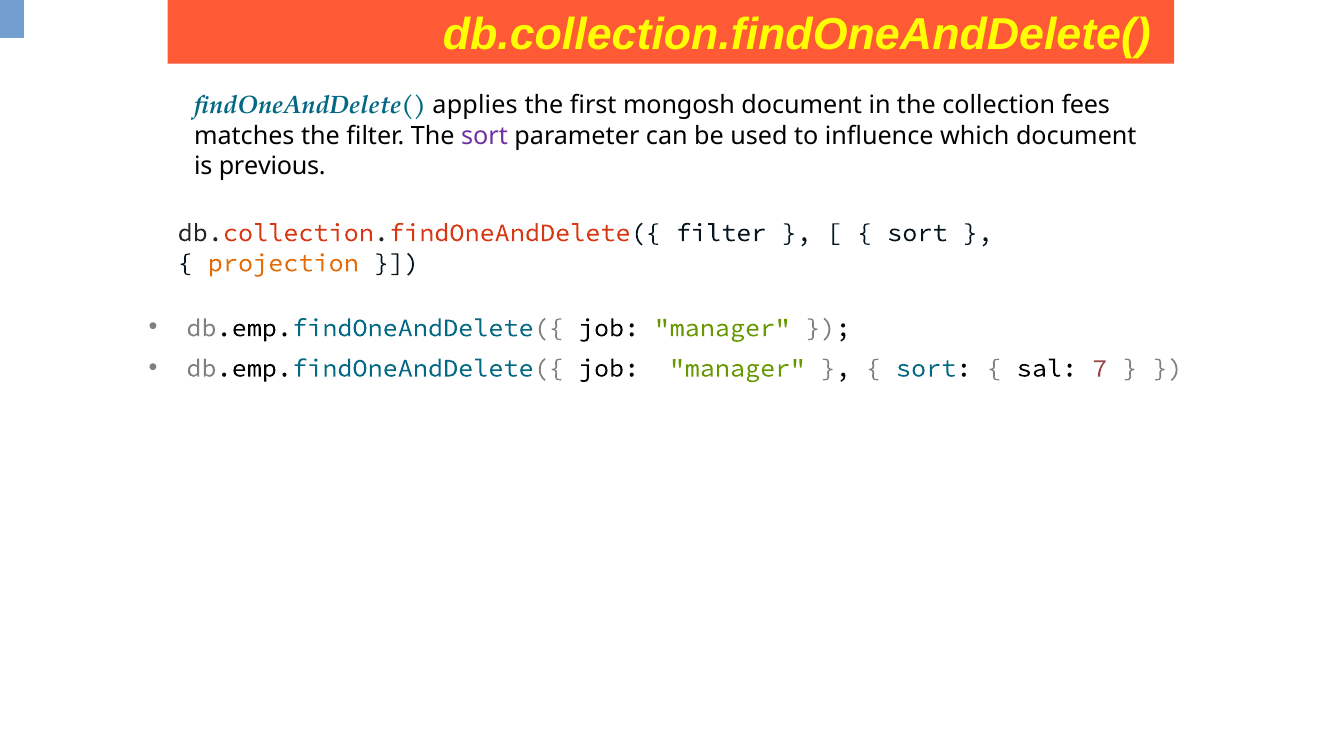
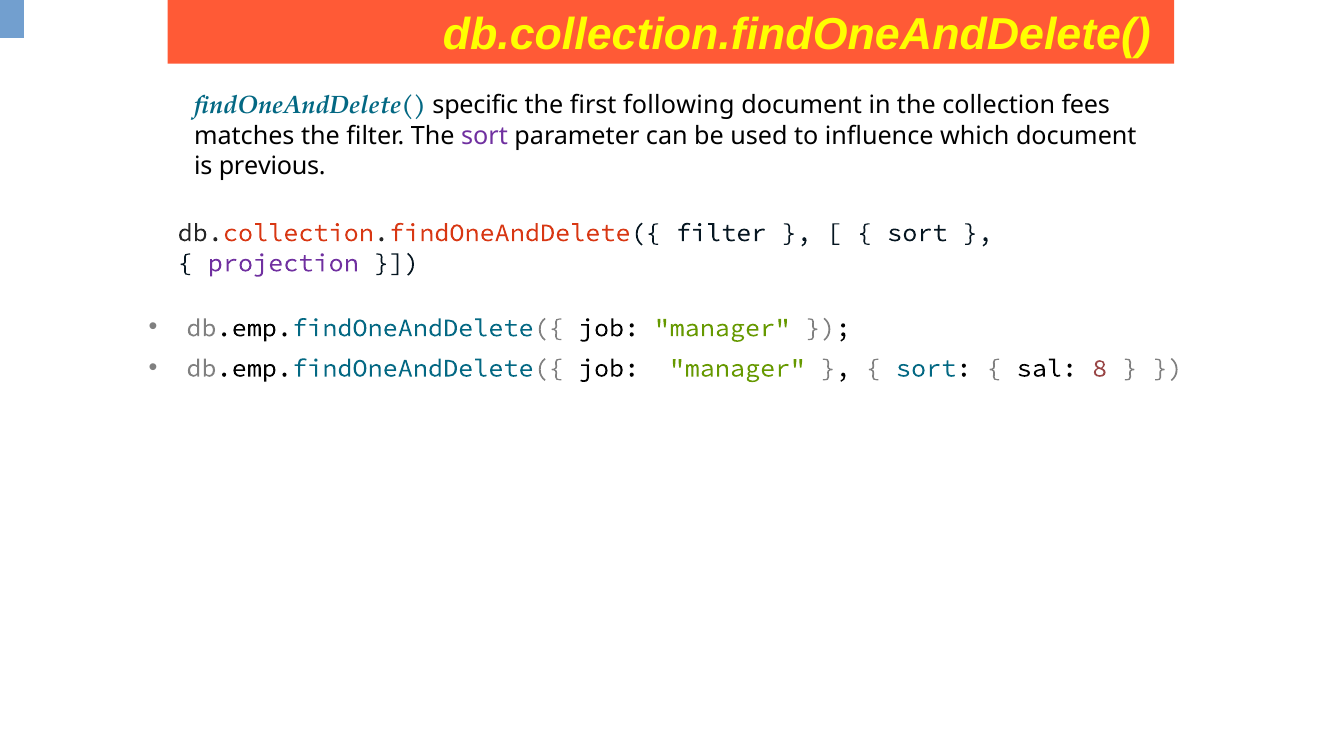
applies: applies -> specific (475, 106)
mongosh: mongosh -> following (679, 106)
projection colour: orange -> purple (283, 263)
7: 7 -> 8 (1100, 368)
